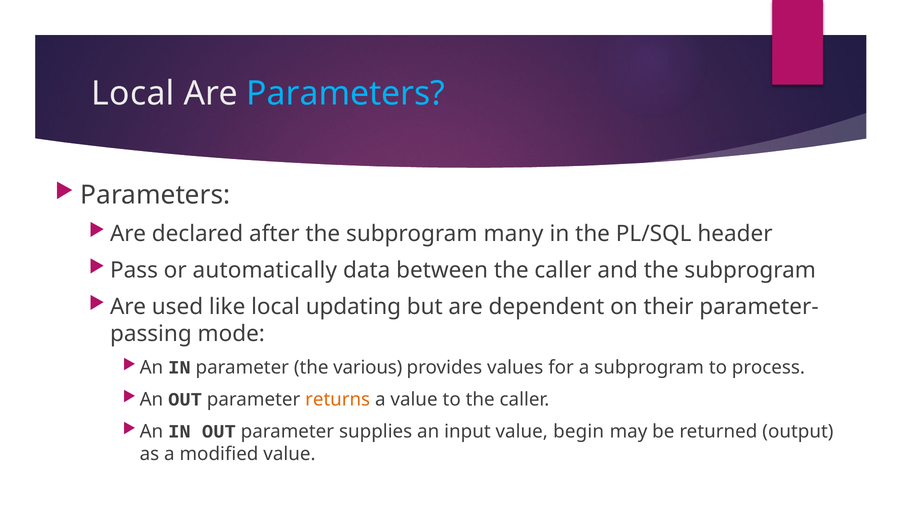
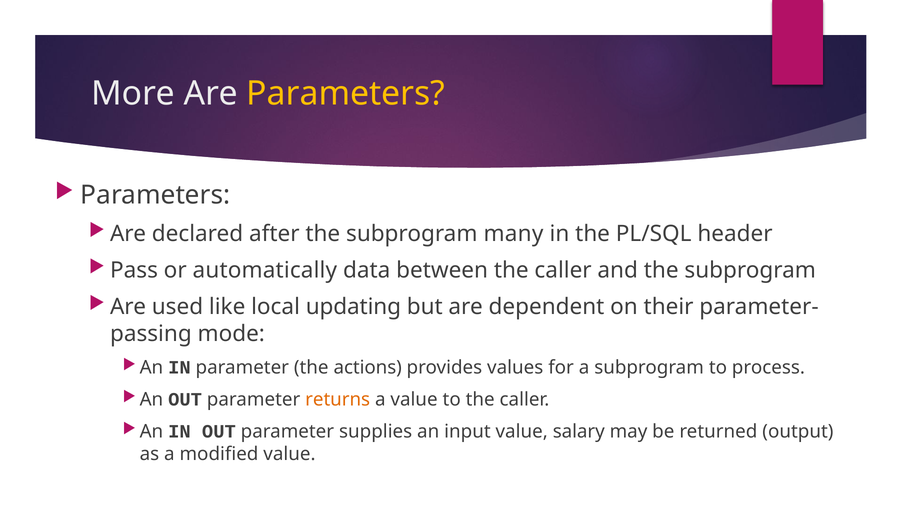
Local: Local -> More (133, 93)
Parameters colour: light blue -> yellow (346, 93)
various: various -> actions (368, 367)
begin: begin -> salary (579, 431)
